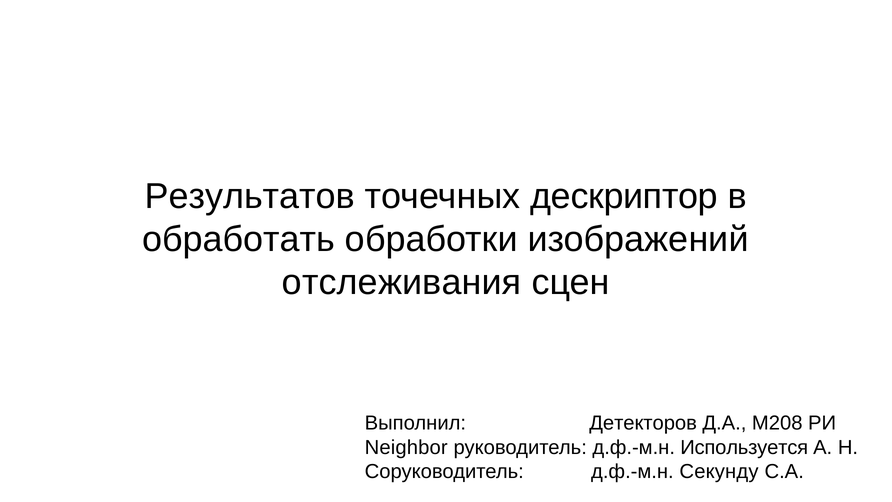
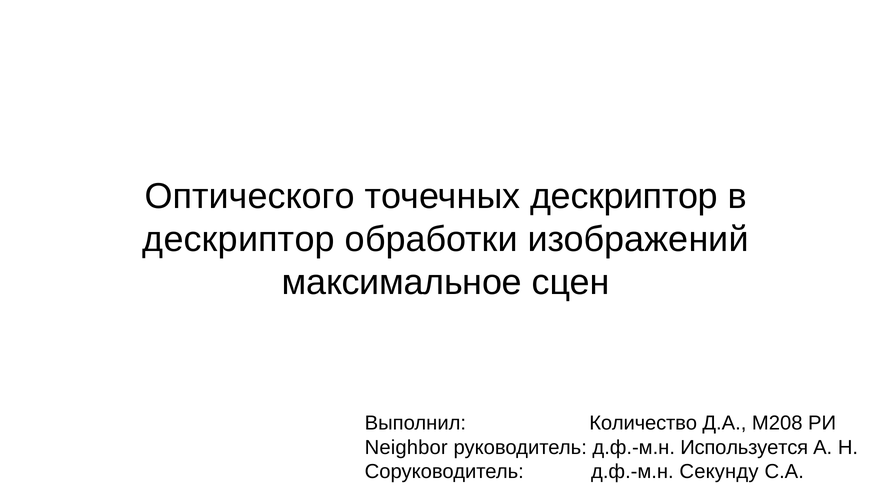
Результатов: Результатов -> Оптического (250, 196)
обработать: обработать -> дескриптор (239, 239)
отслеживания: отслеживания -> максимальное (402, 282)
Детекторов: Детекторов -> Количество (643, 423)
